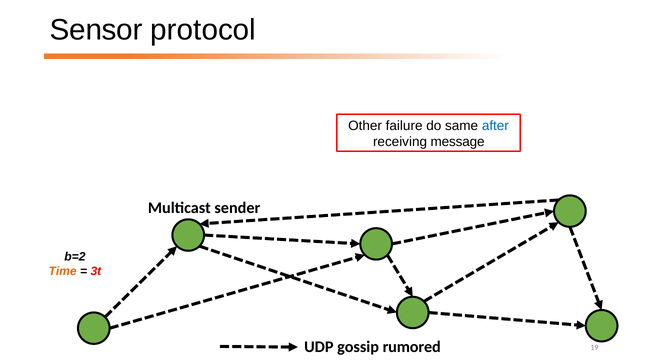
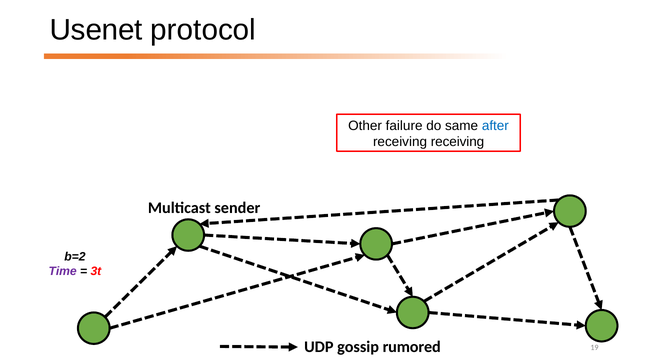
Sensor: Sensor -> Usenet (96, 30)
receiving message: message -> receiving (458, 142)
Time colour: orange -> purple (63, 272)
